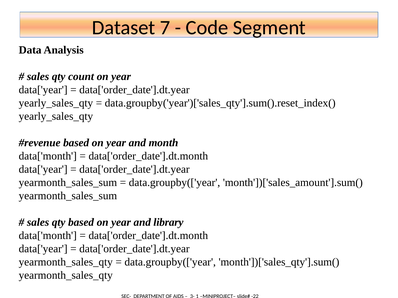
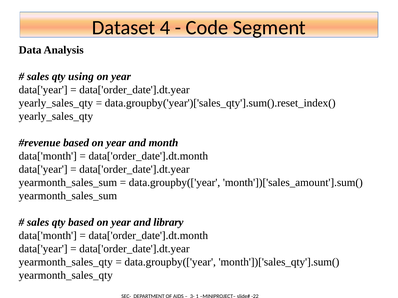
7: 7 -> 4 (165, 28)
count: count -> using (81, 77)
